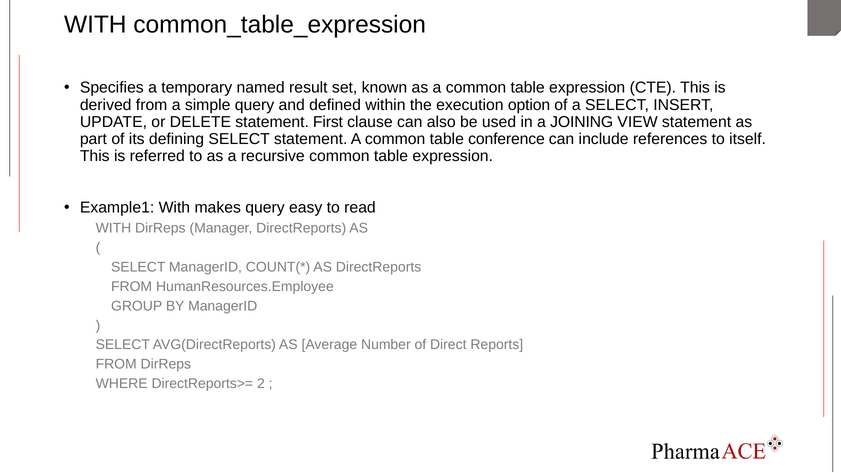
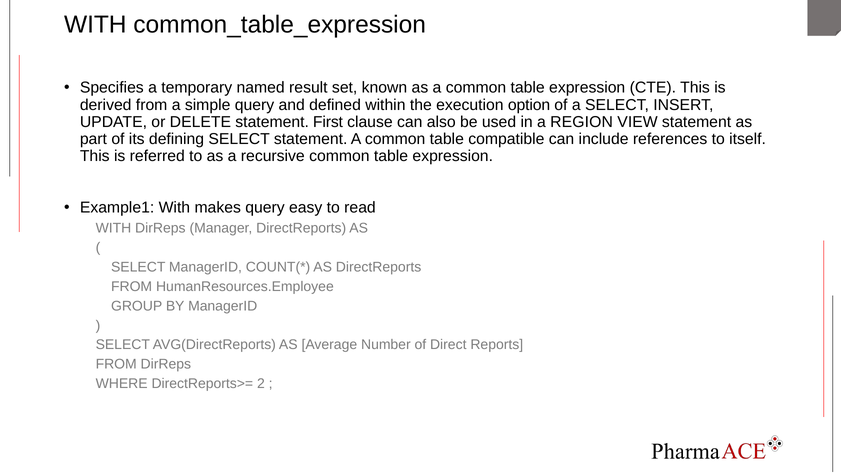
JOINING: JOINING -> REGION (582, 122)
conference: conference -> compatible (506, 139)
